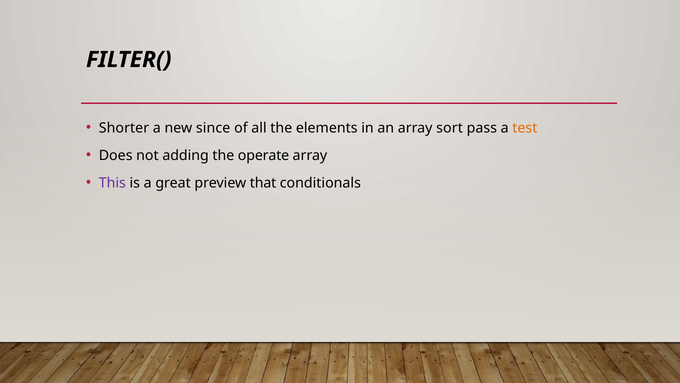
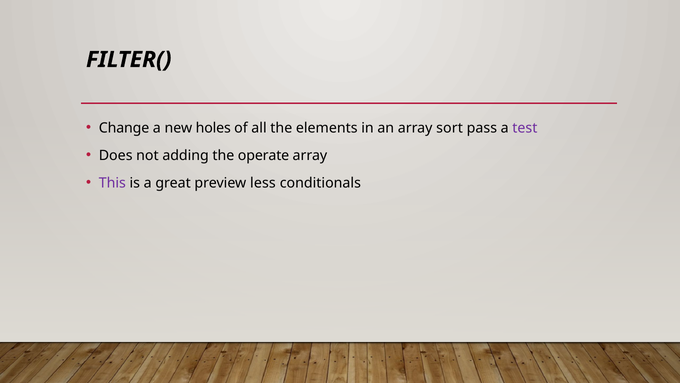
Shorter: Shorter -> Change (124, 128)
since: since -> holes (213, 128)
test colour: orange -> purple (525, 128)
that: that -> less (263, 183)
